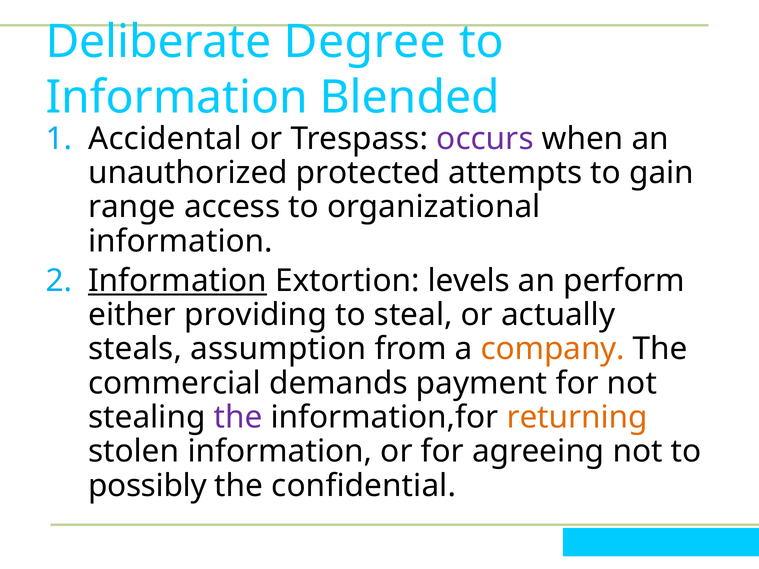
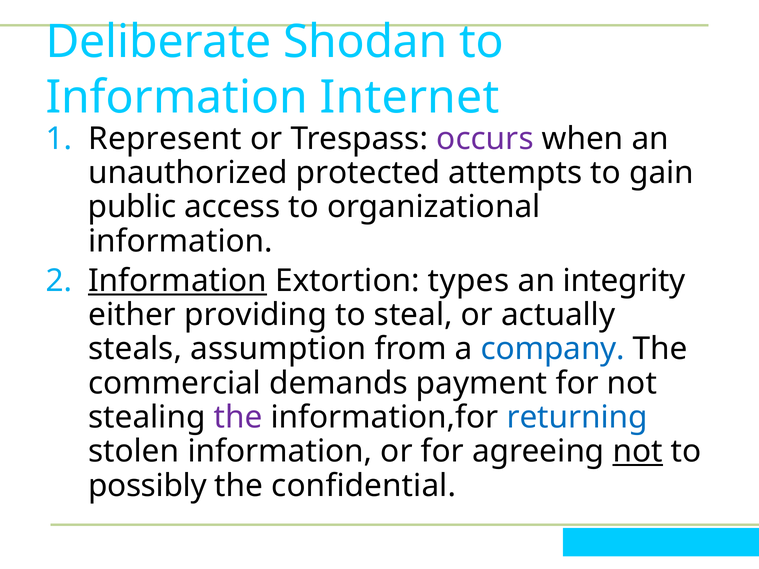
Degree: Degree -> Shodan (365, 42)
Blended: Blended -> Internet (410, 97)
Accidental: Accidental -> Represent (165, 139)
range: range -> public (132, 207)
levels: levels -> types (469, 281)
perform: perform -> integrity (624, 281)
company colour: orange -> blue (553, 349)
returning colour: orange -> blue (577, 418)
not underline: none -> present (638, 452)
